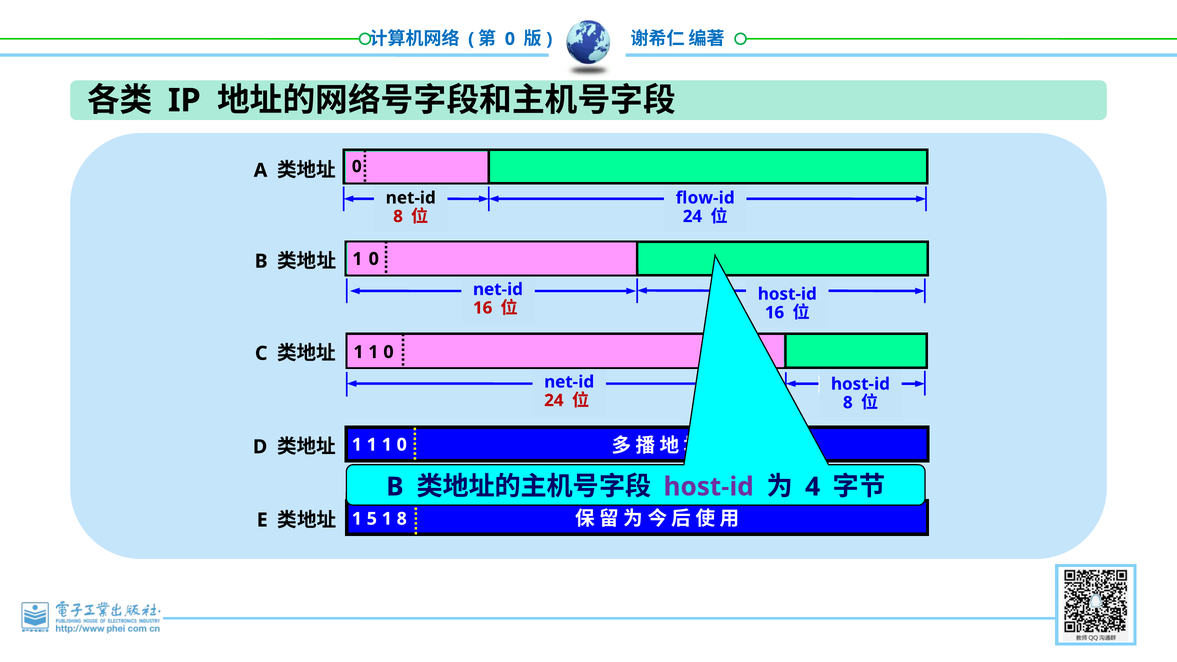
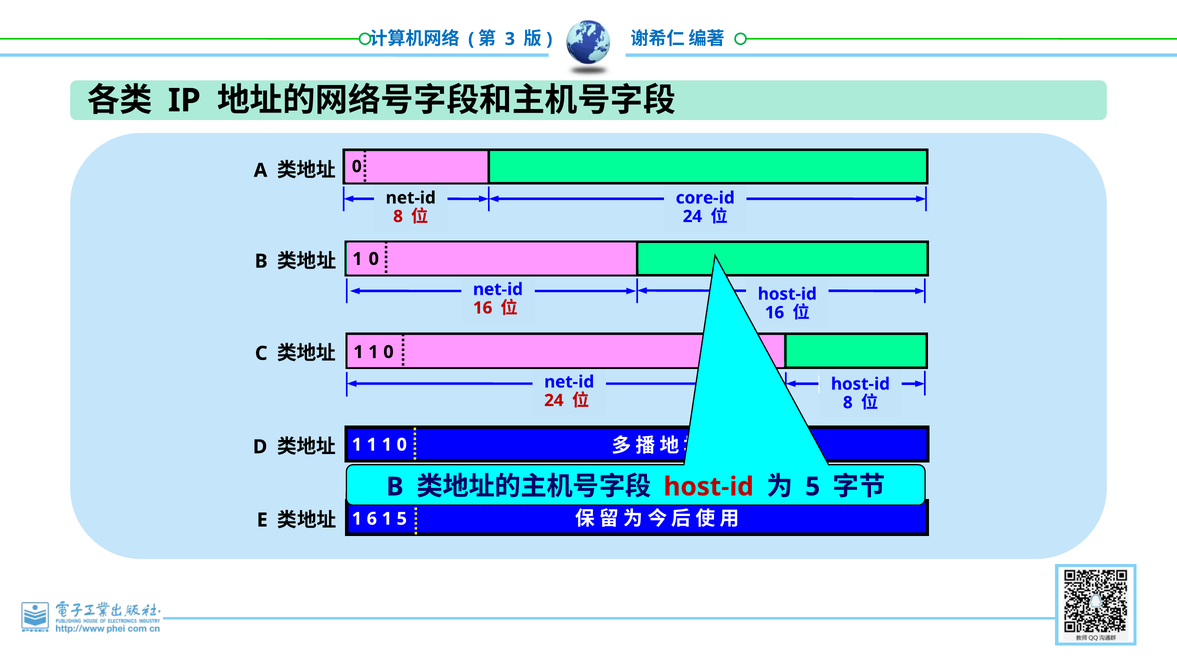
0: 0 -> 3 (510, 39)
flow-id: flow-id -> core-id (705, 198)
host-id colour: purple -> red (709, 487)
4: 4 -> 5 (813, 487)
5: 5 -> 6 (372, 519)
1 8: 8 -> 5 (402, 519)
